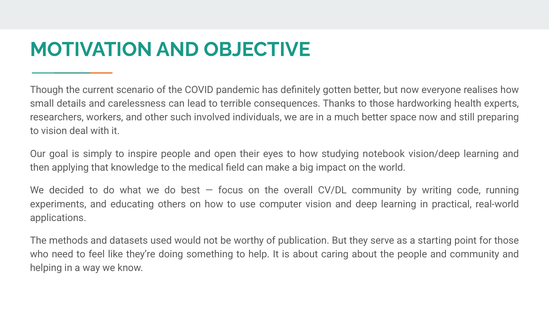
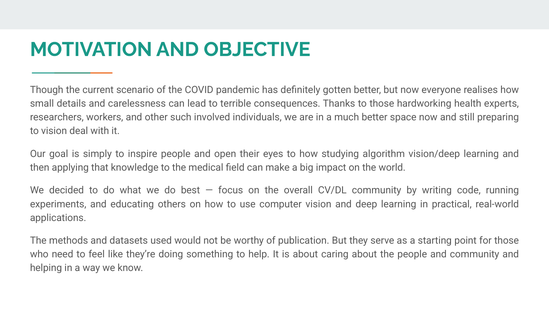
notebook: notebook -> algorithm (384, 154)
